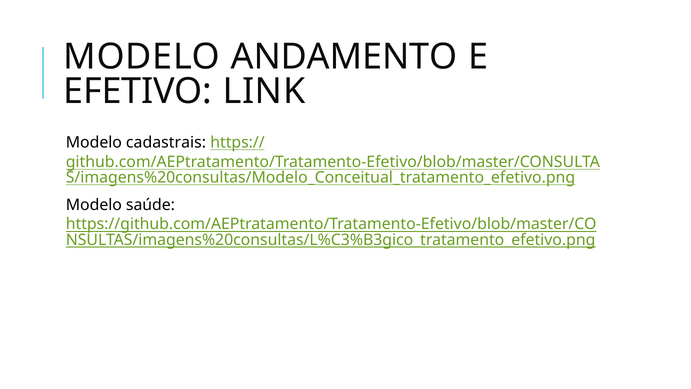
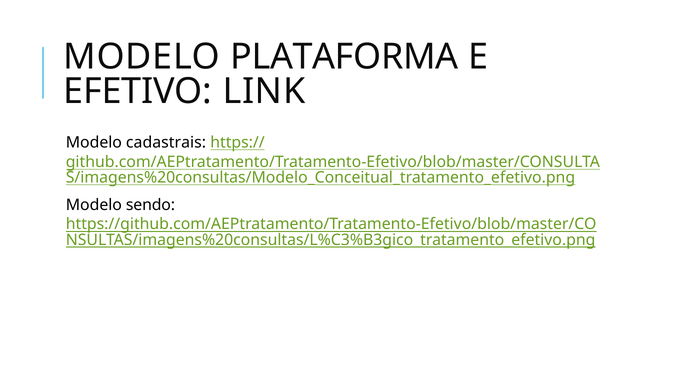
ANDAMENTO: ANDAMENTO -> PLATAFORMA (344, 57)
saúde: saúde -> sendo (150, 205)
